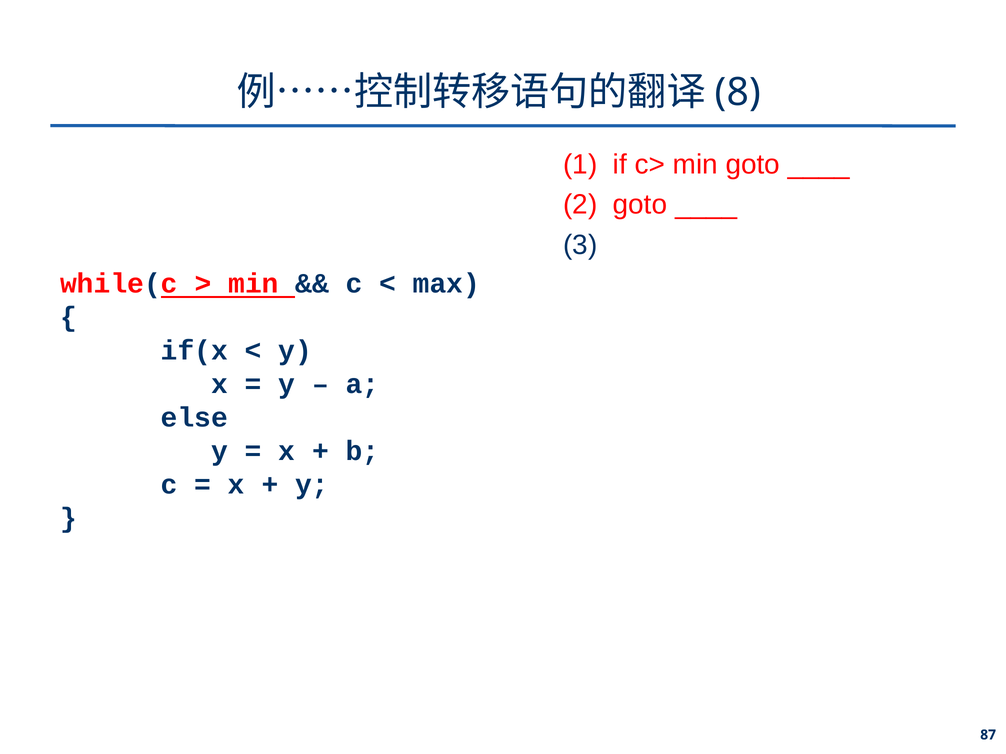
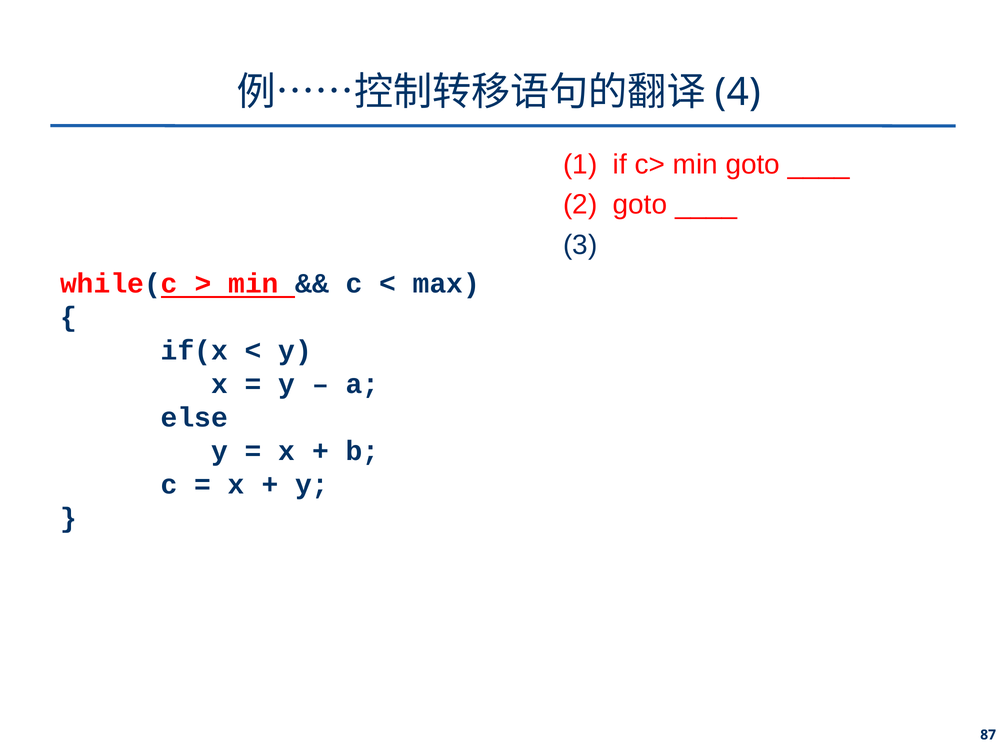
8: 8 -> 4 (738, 92)
